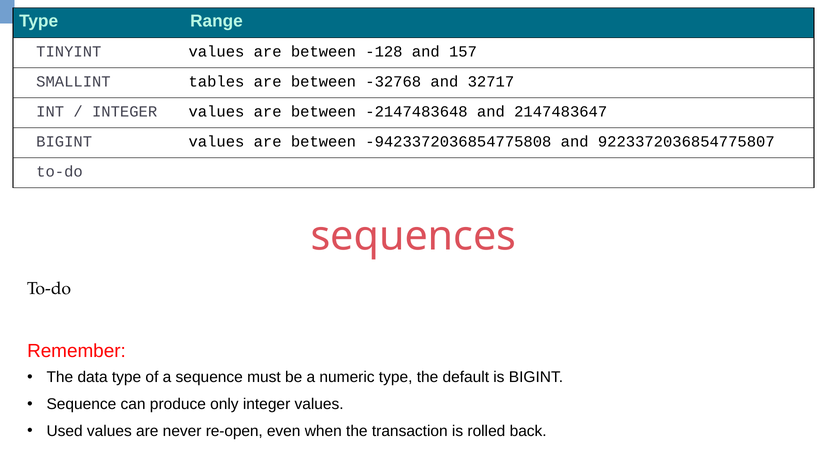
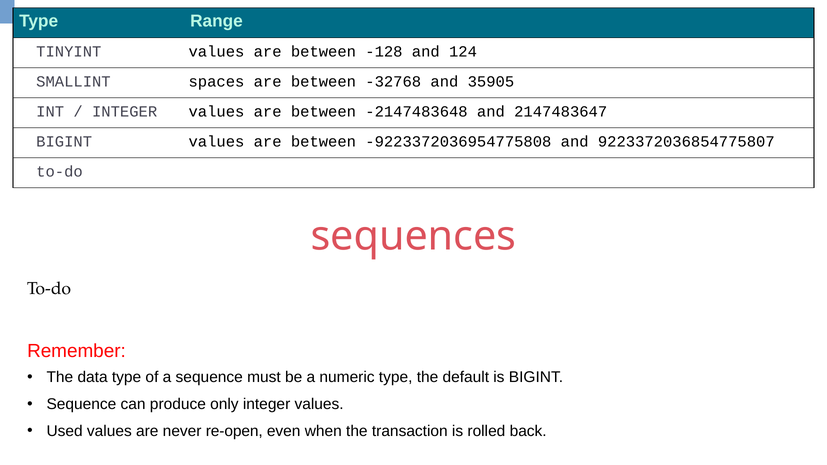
157: 157 -> 124 (463, 52)
tables: tables -> spaces (216, 82)
32717: 32717 -> 35905 (491, 82)
-9423372036854775808: -9423372036854775808 -> -9223372036954775808 (458, 142)
